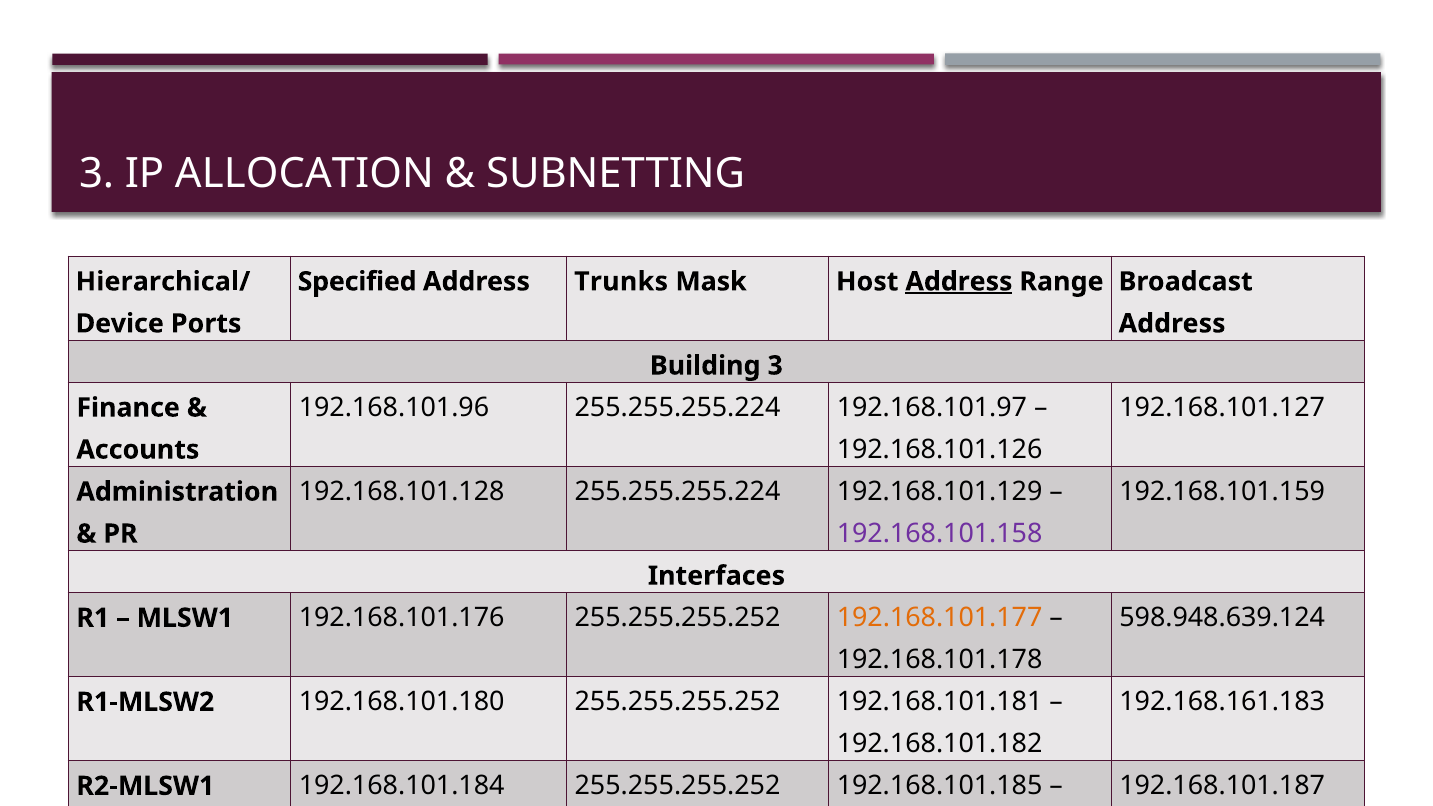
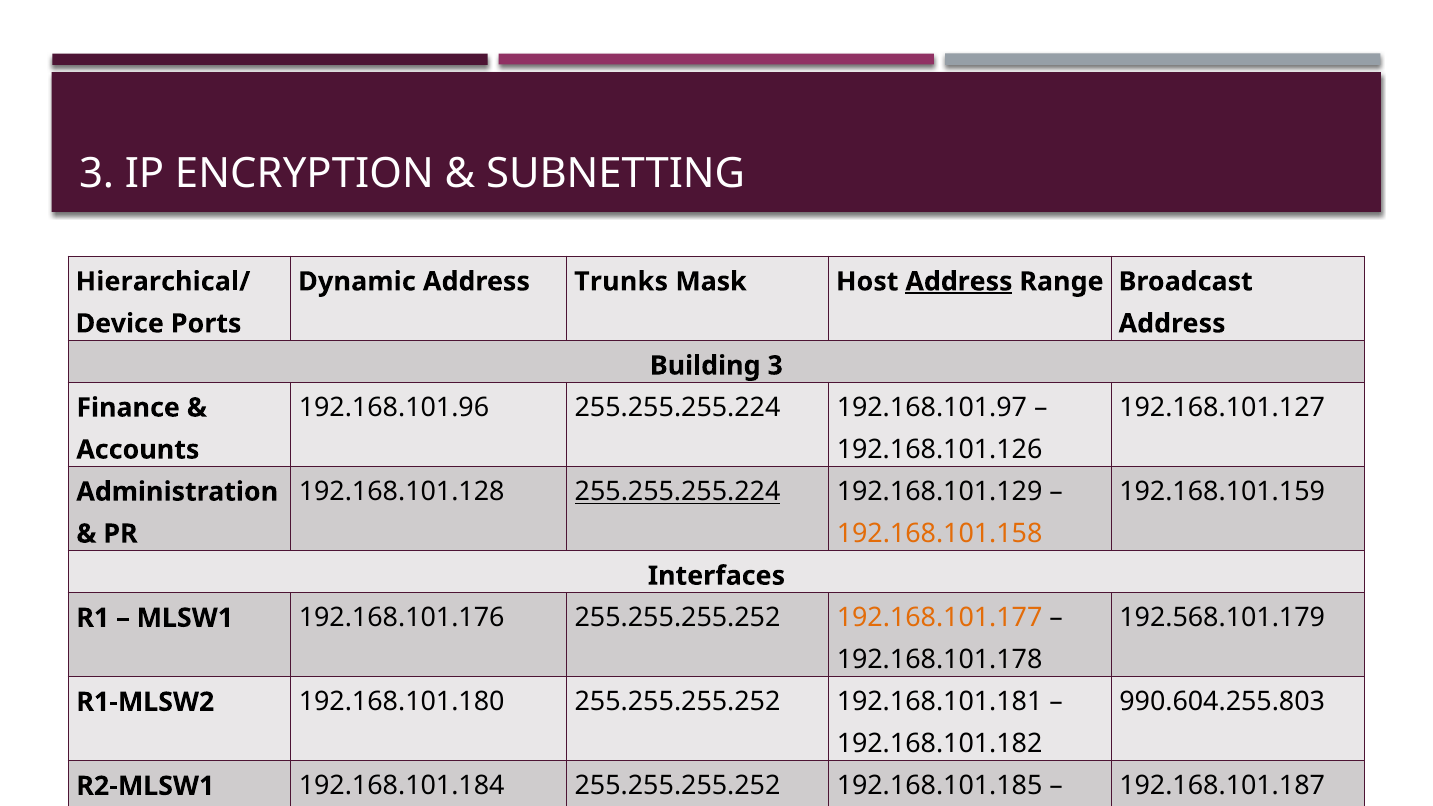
ALLOCATION: ALLOCATION -> ENCRYPTION (304, 174)
Specified: Specified -> Dynamic (357, 282)
255.255.255.224 underline: none -> present (678, 492)
192.168.101.158 colour: purple -> orange (940, 534)
598.948.639.124: 598.948.639.124 -> 192.568.101.179 (1222, 618)
192.168.161.183: 192.168.161.183 -> 990.604.255.803 (1222, 702)
